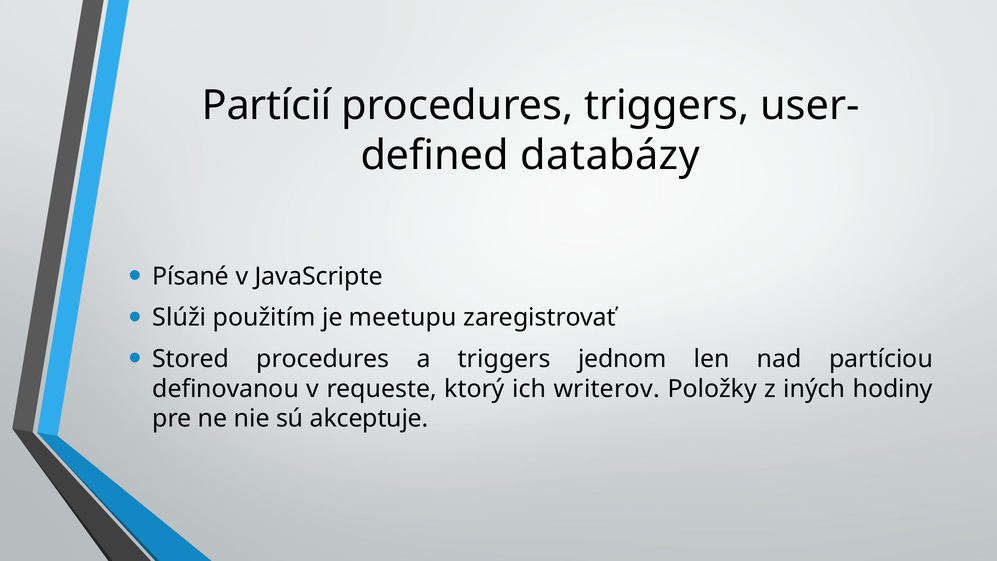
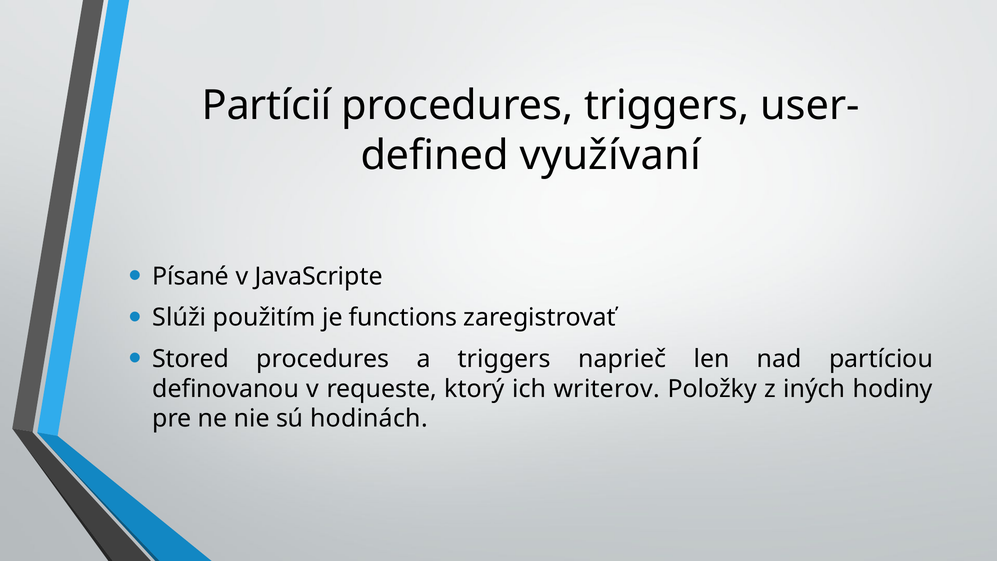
databázy: databázy -> využívaní (610, 156)
meetupu: meetupu -> functions (403, 318)
jednom: jednom -> naprieč (622, 359)
akceptuje: akceptuje -> hodinách (369, 419)
